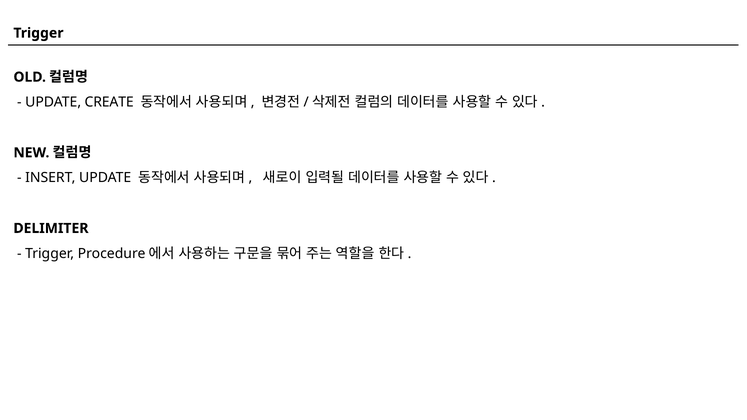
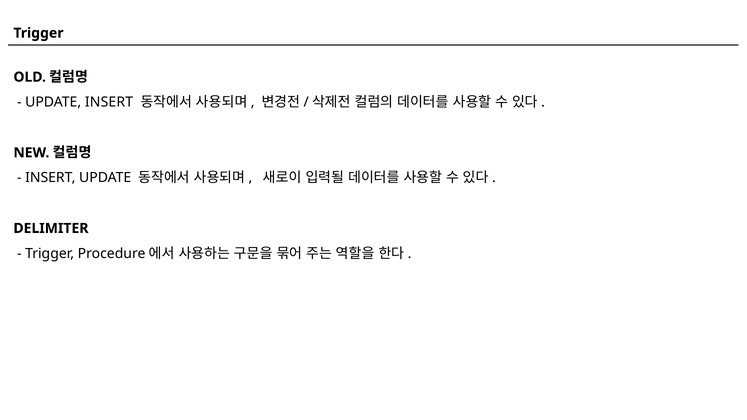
UPDATE CREATE: CREATE -> INSERT (109, 102)
